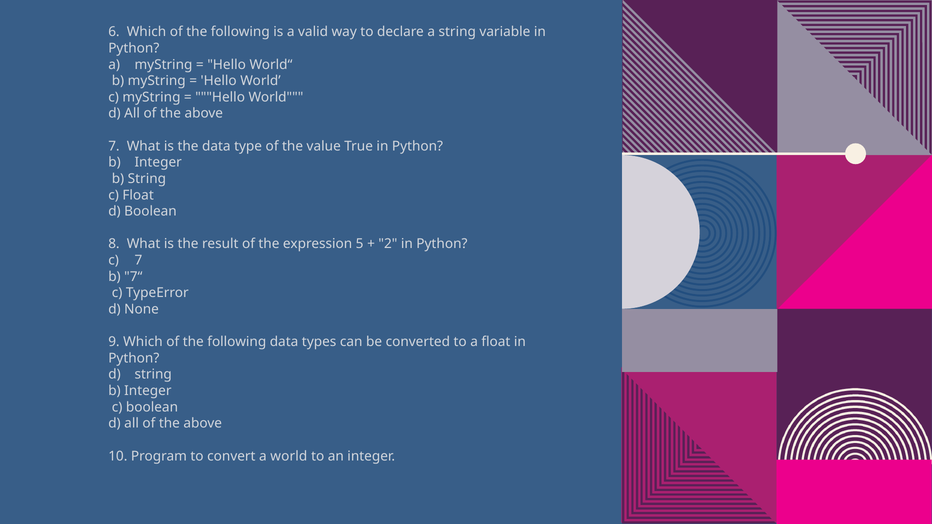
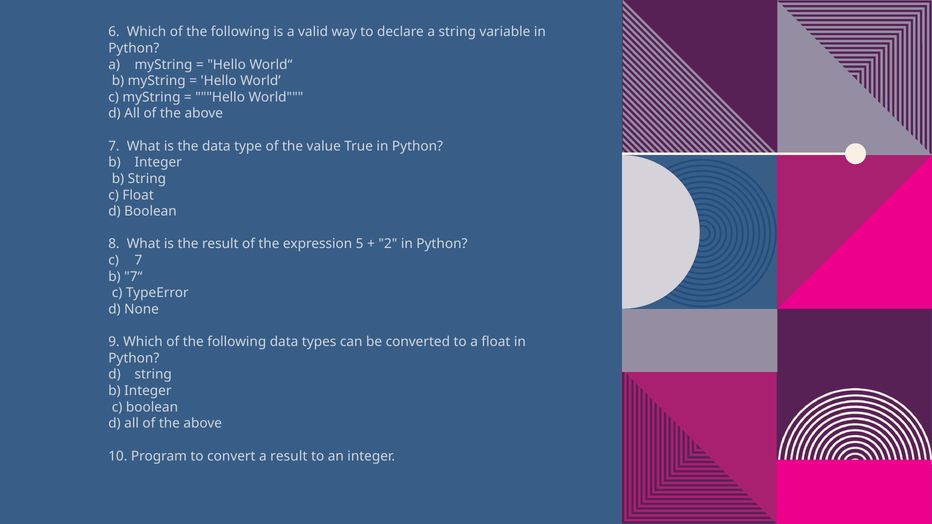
a world: world -> result (289, 456)
